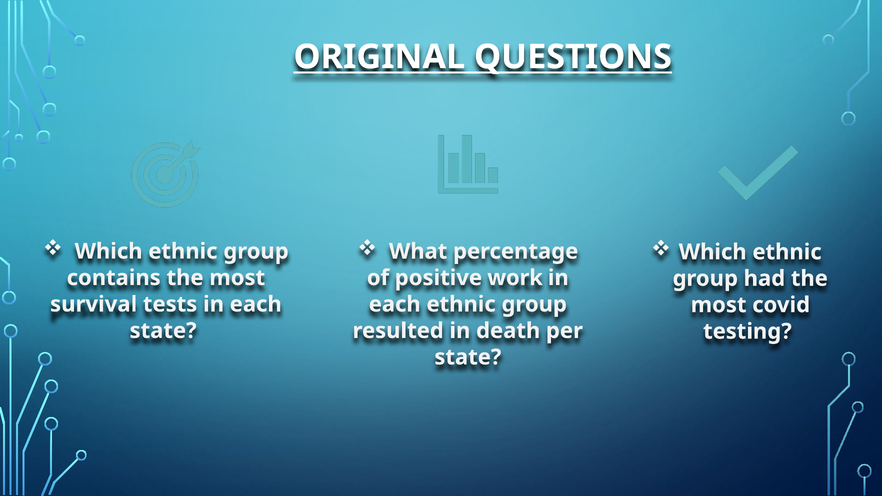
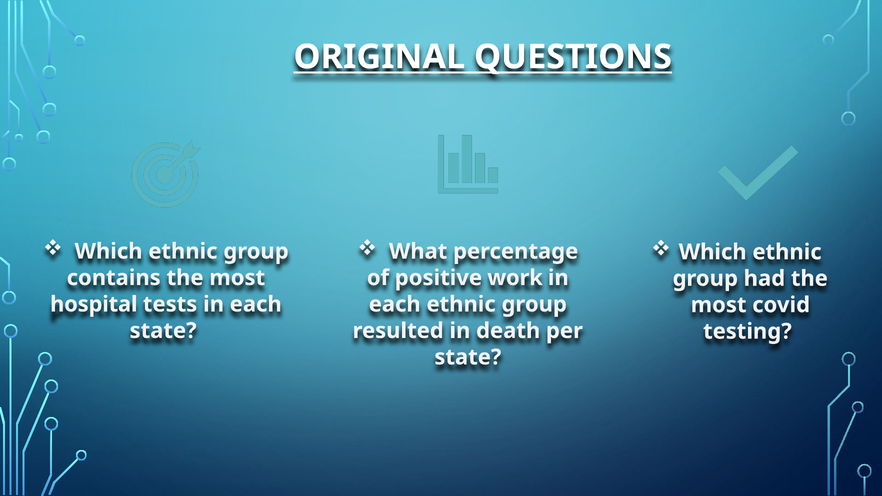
survival: survival -> hospital (94, 304)
